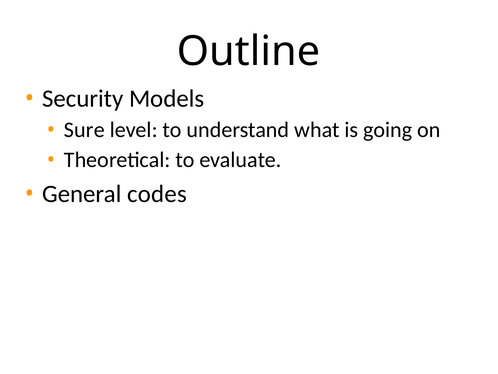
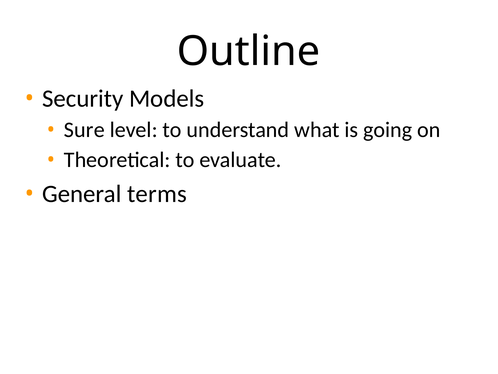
codes: codes -> terms (157, 194)
